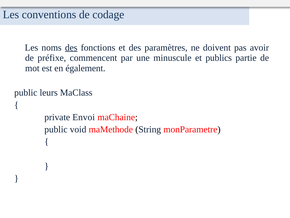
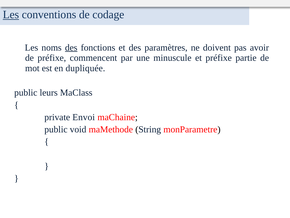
Les underline: none -> present (11, 15)
et publics: publics -> préfixe (219, 58)
également: également -> dupliquée (85, 68)
